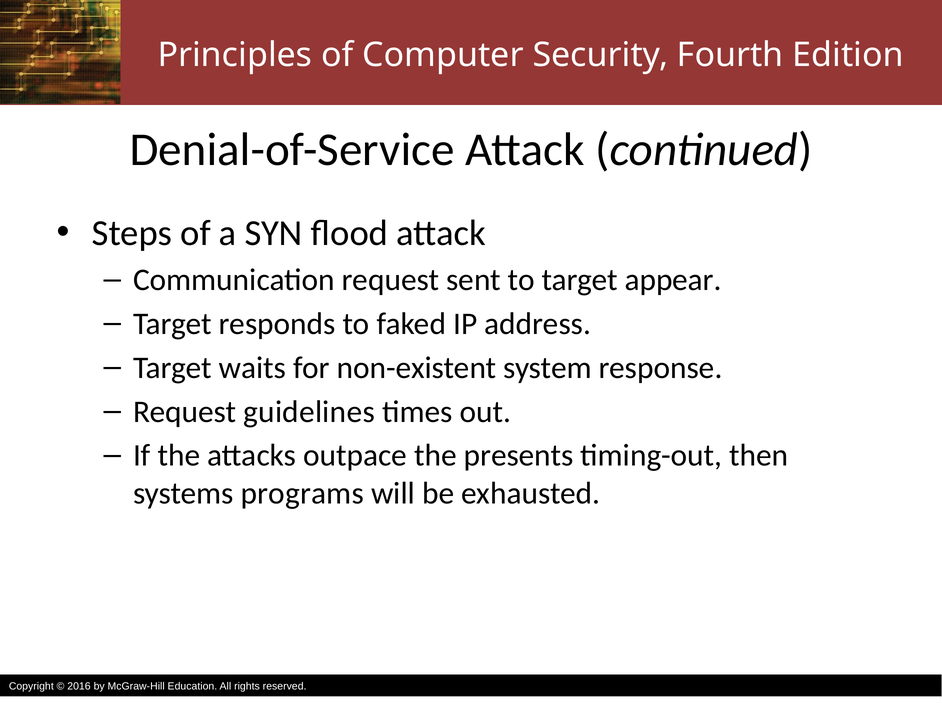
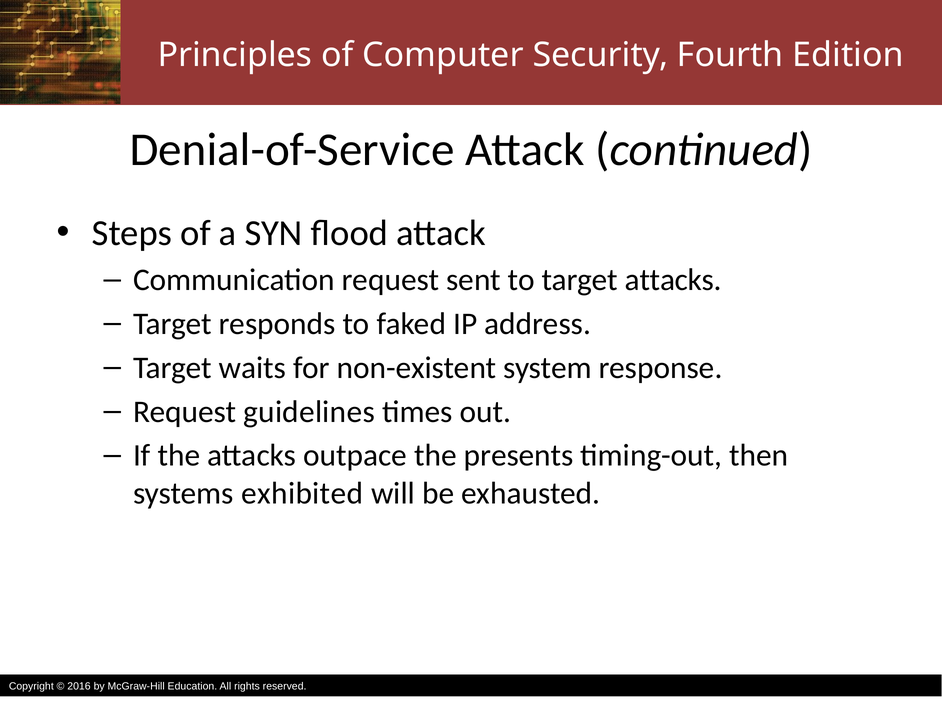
target appear: appear -> attacks (673, 280)
programs: programs -> exhibited (302, 494)
